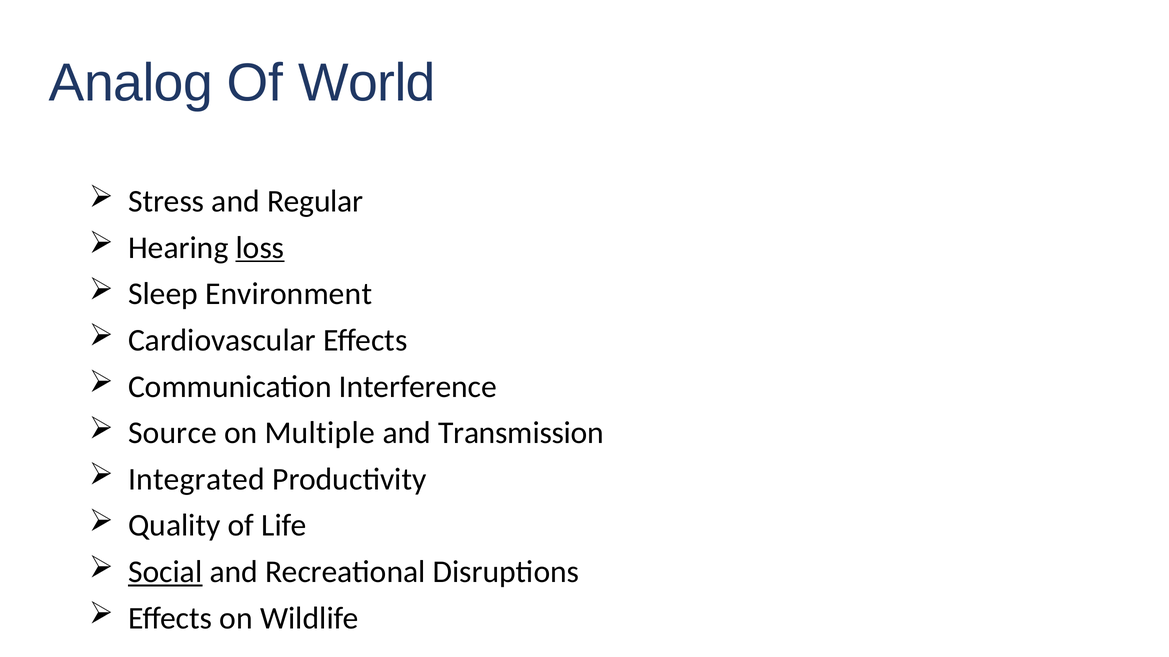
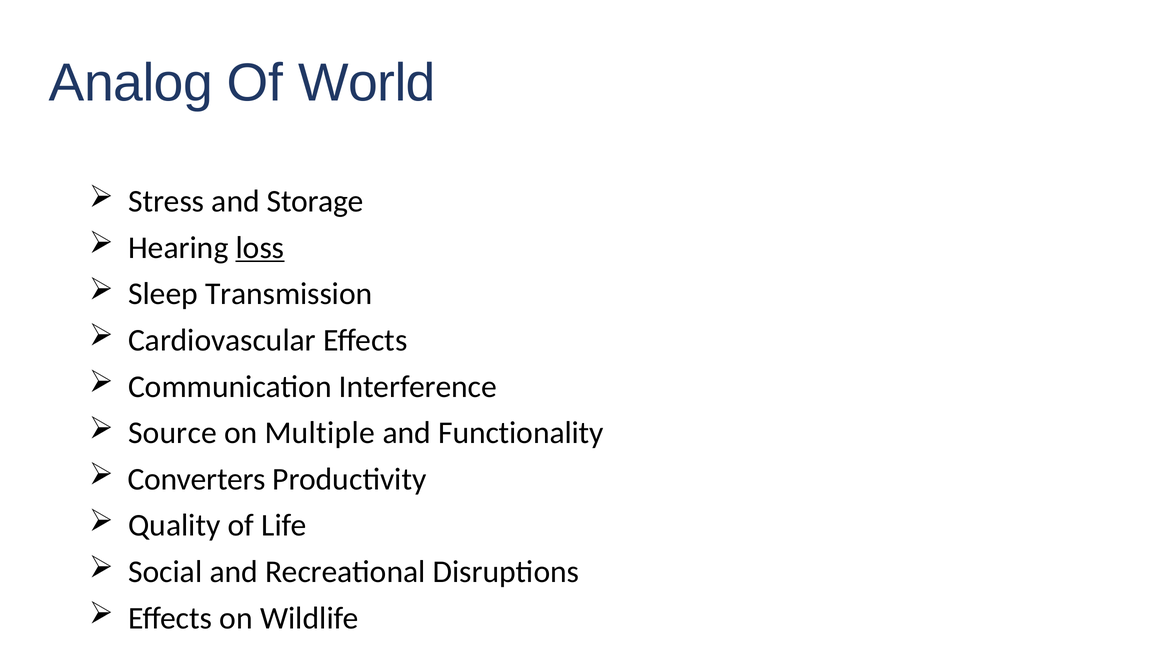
Regular: Regular -> Storage (315, 201)
Environment: Environment -> Transmission (289, 294)
Transmission: Transmission -> Functionality (521, 433)
Integrated: Integrated -> Converters (197, 480)
Social underline: present -> none (165, 572)
